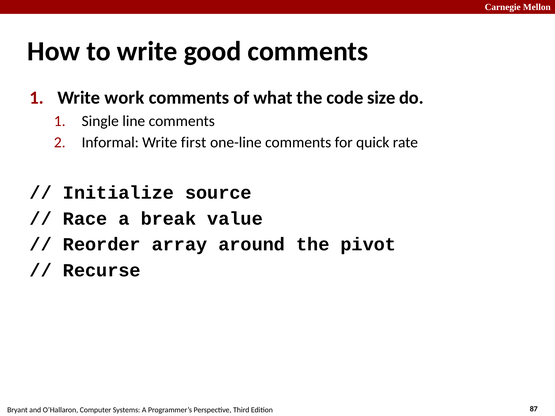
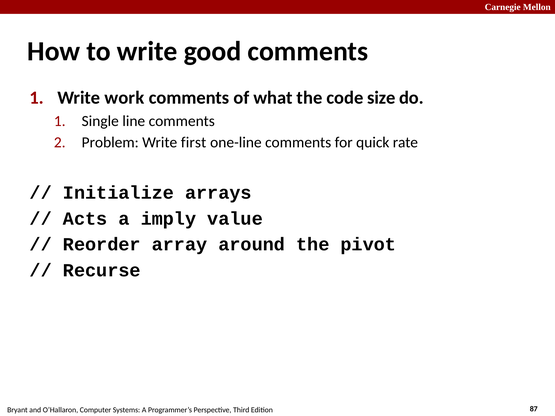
Informal: Informal -> Problem (110, 143)
source: source -> arrays (218, 193)
Race: Race -> Acts (85, 219)
break: break -> imply (168, 219)
